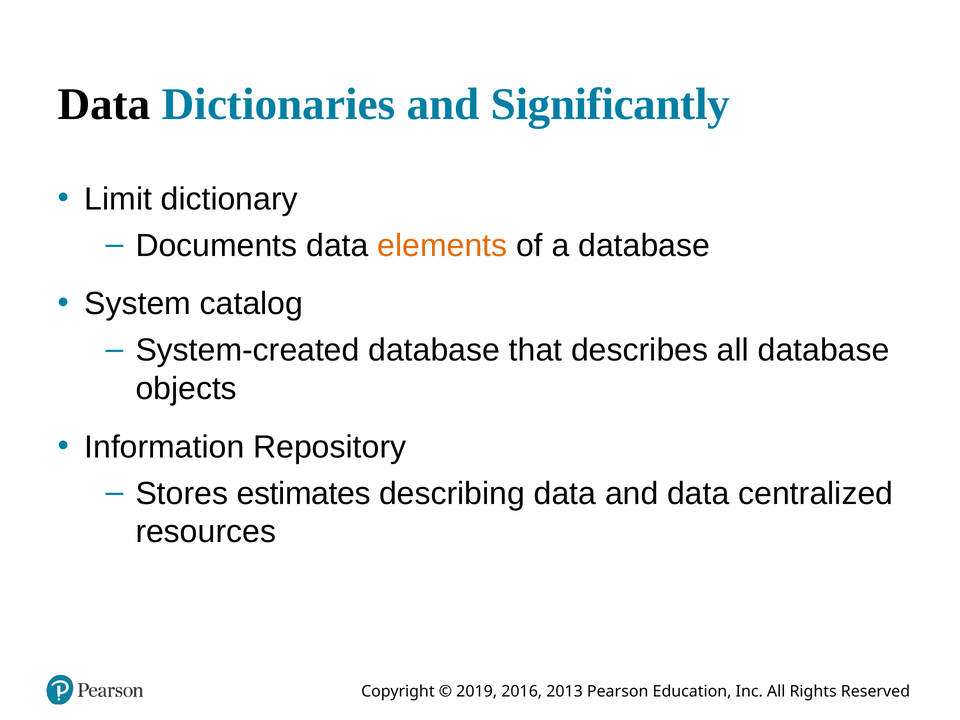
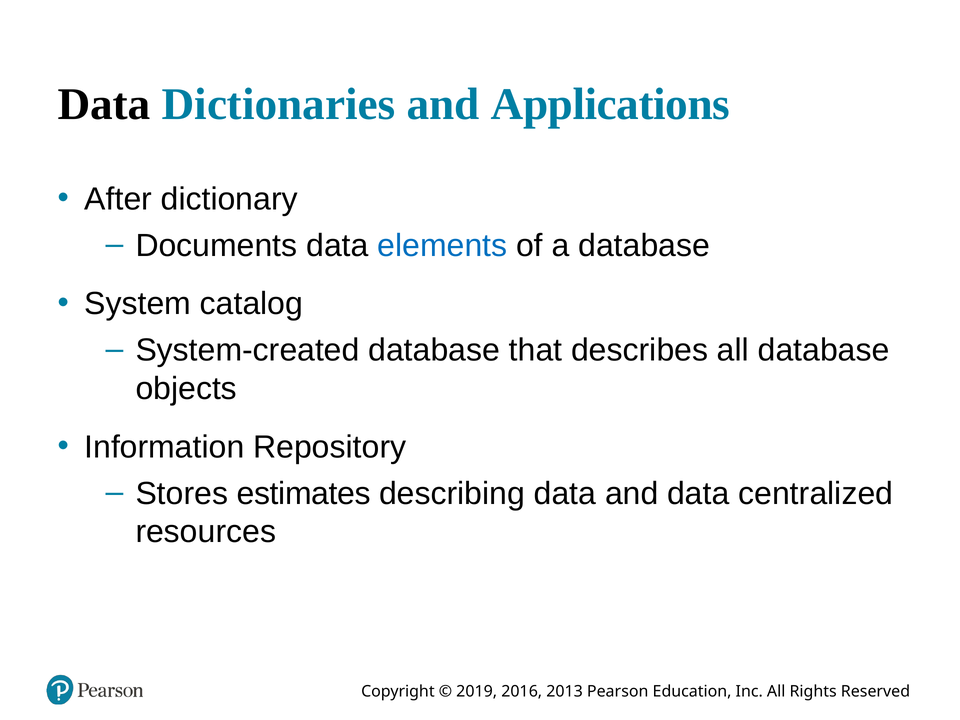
Significantly: Significantly -> Applications (610, 104)
Limit: Limit -> After (118, 199)
elements colour: orange -> blue (442, 245)
